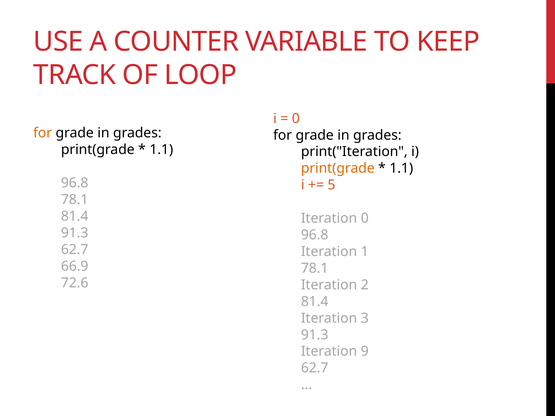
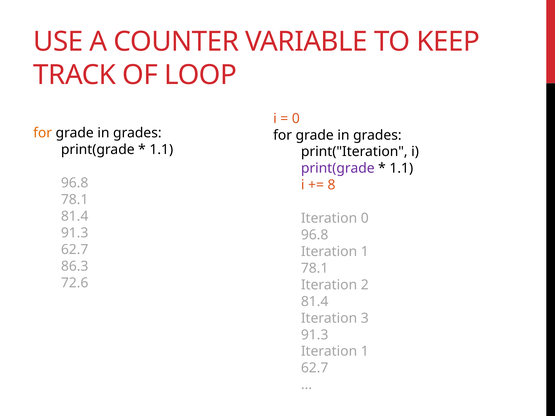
print(grade colour: orange -> purple (338, 168)
5: 5 -> 8 (332, 185)
66.9: 66.9 -> 86.3 (75, 266)
9: 9 -> 1 (365, 352)
